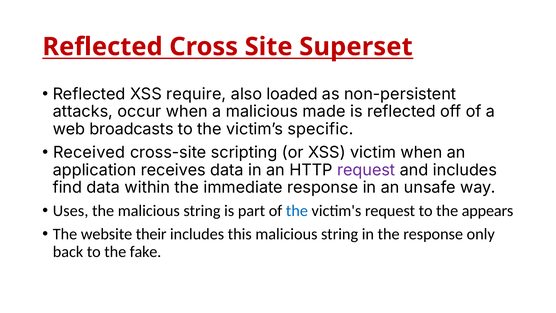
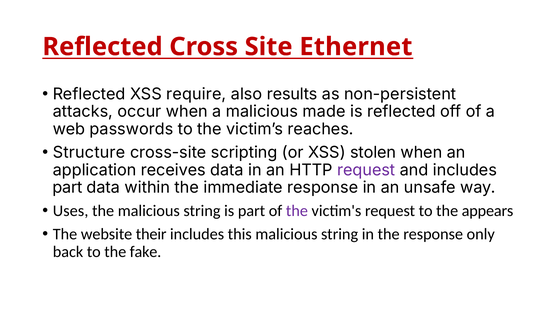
Superset: Superset -> Ethernet (356, 47)
loaded: loaded -> results (292, 94)
broadcasts: broadcasts -> passwords (131, 129)
specific: specific -> reaches (321, 129)
Received: Received -> Structure (89, 152)
victim: victim -> stolen (373, 152)
find: find -> part (68, 187)
the colour: blue -> purple (297, 211)
